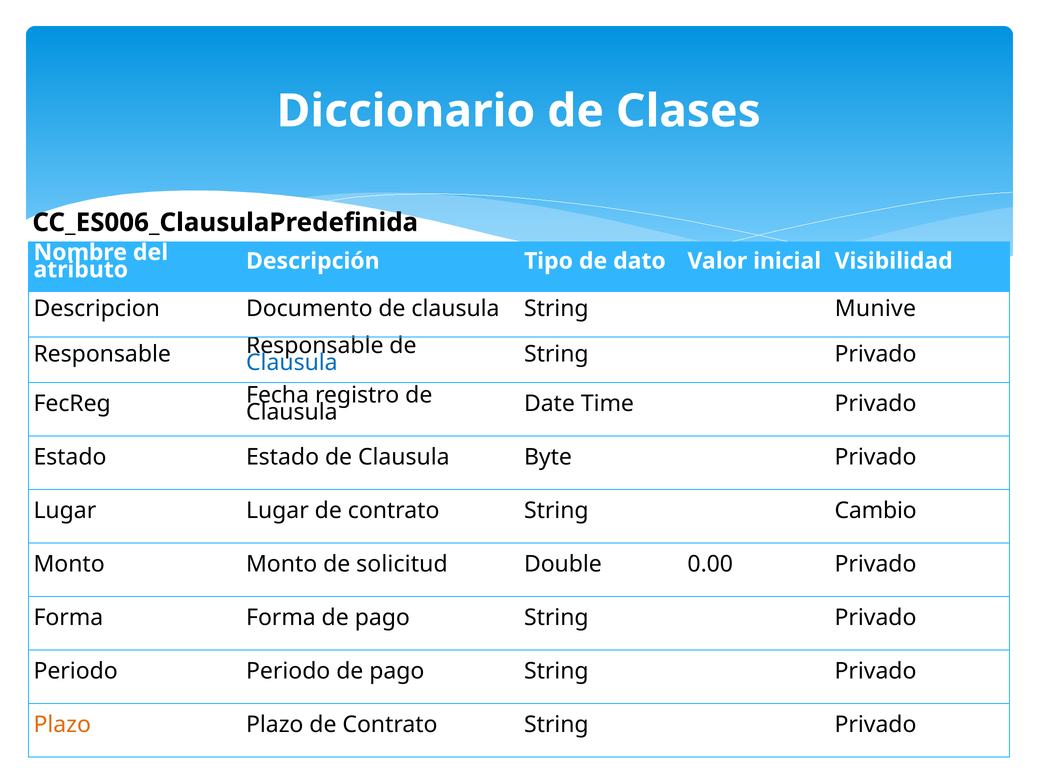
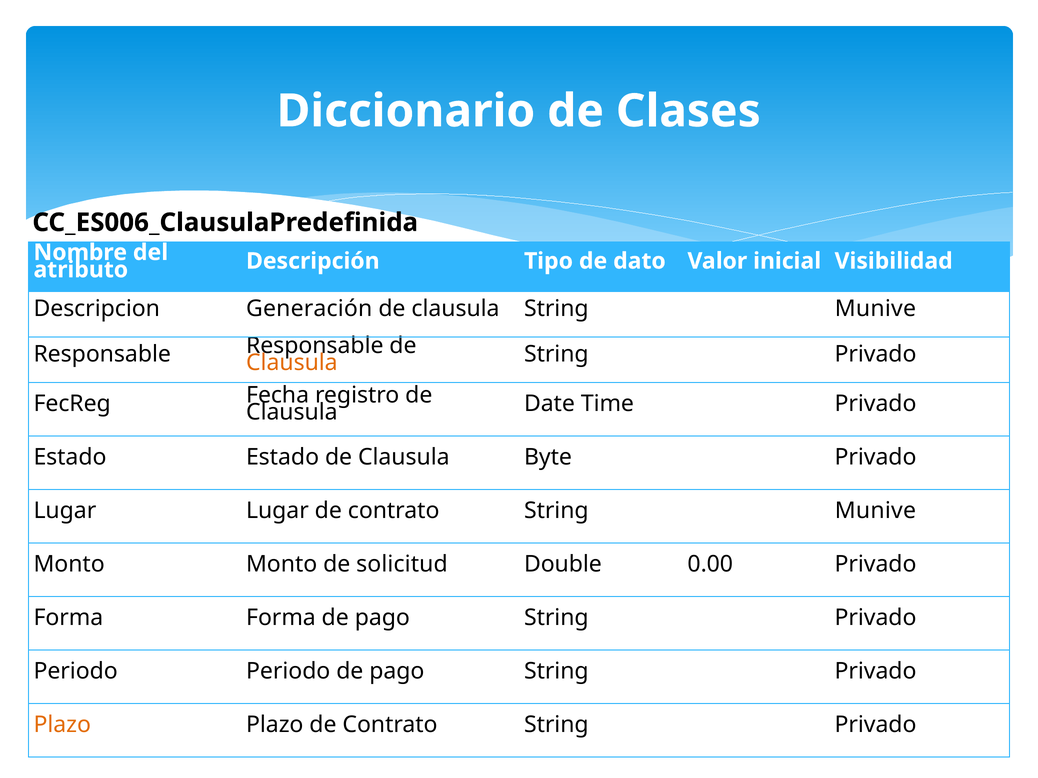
Documento: Documento -> Generación (309, 309)
Clausula colour: blue -> orange (292, 363)
contrato String Cambio: Cambio -> Munive (875, 511)
